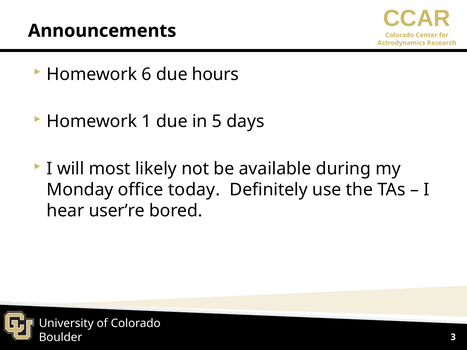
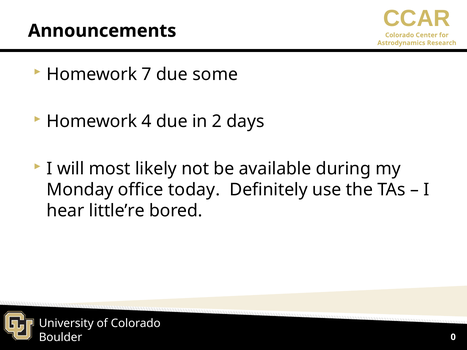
6: 6 -> 7 (147, 74)
hours: hours -> some (215, 74)
1: 1 -> 4 (147, 122)
5: 5 -> 2 (217, 122)
user’re: user’re -> little’re (117, 211)
3: 3 -> 0 (453, 337)
